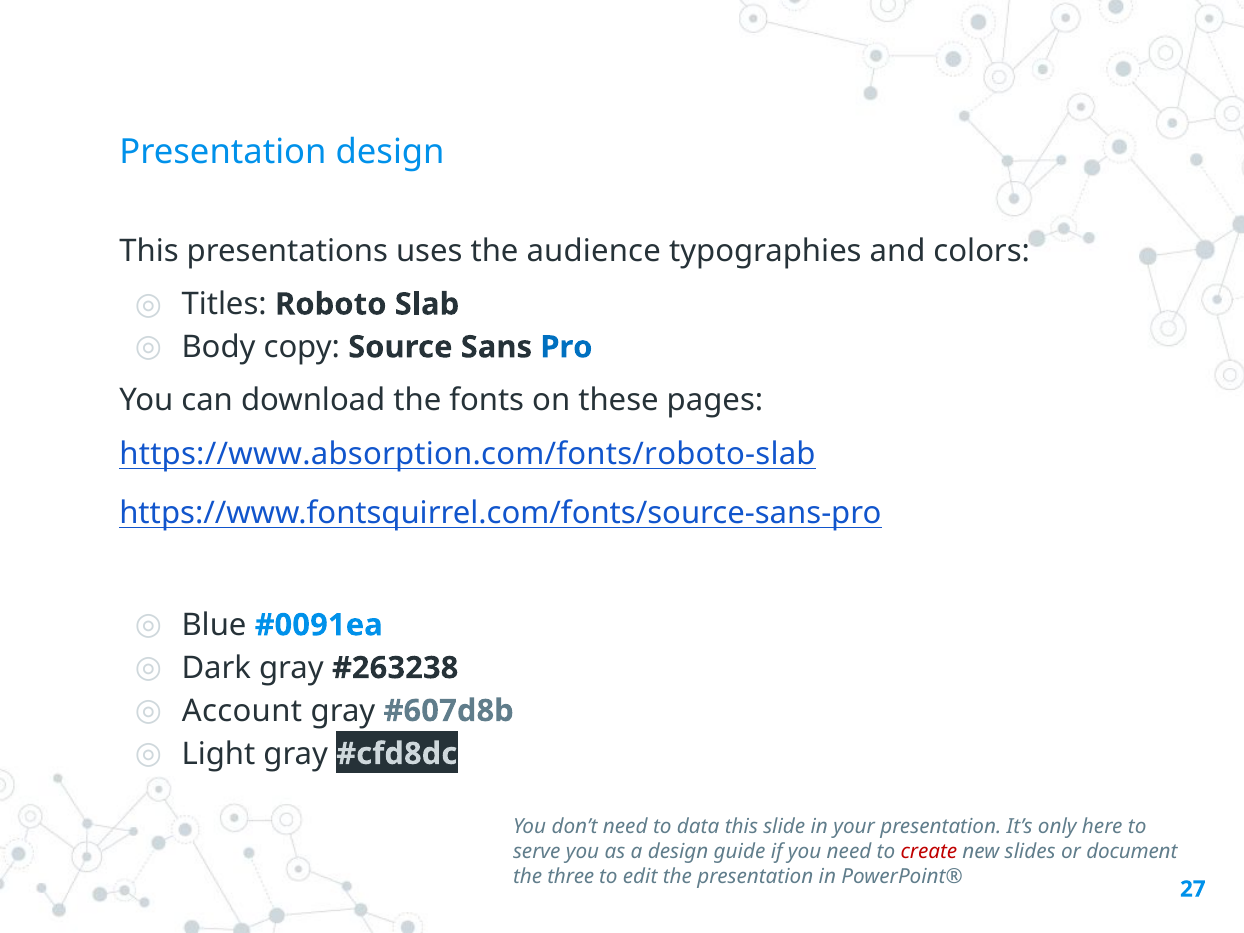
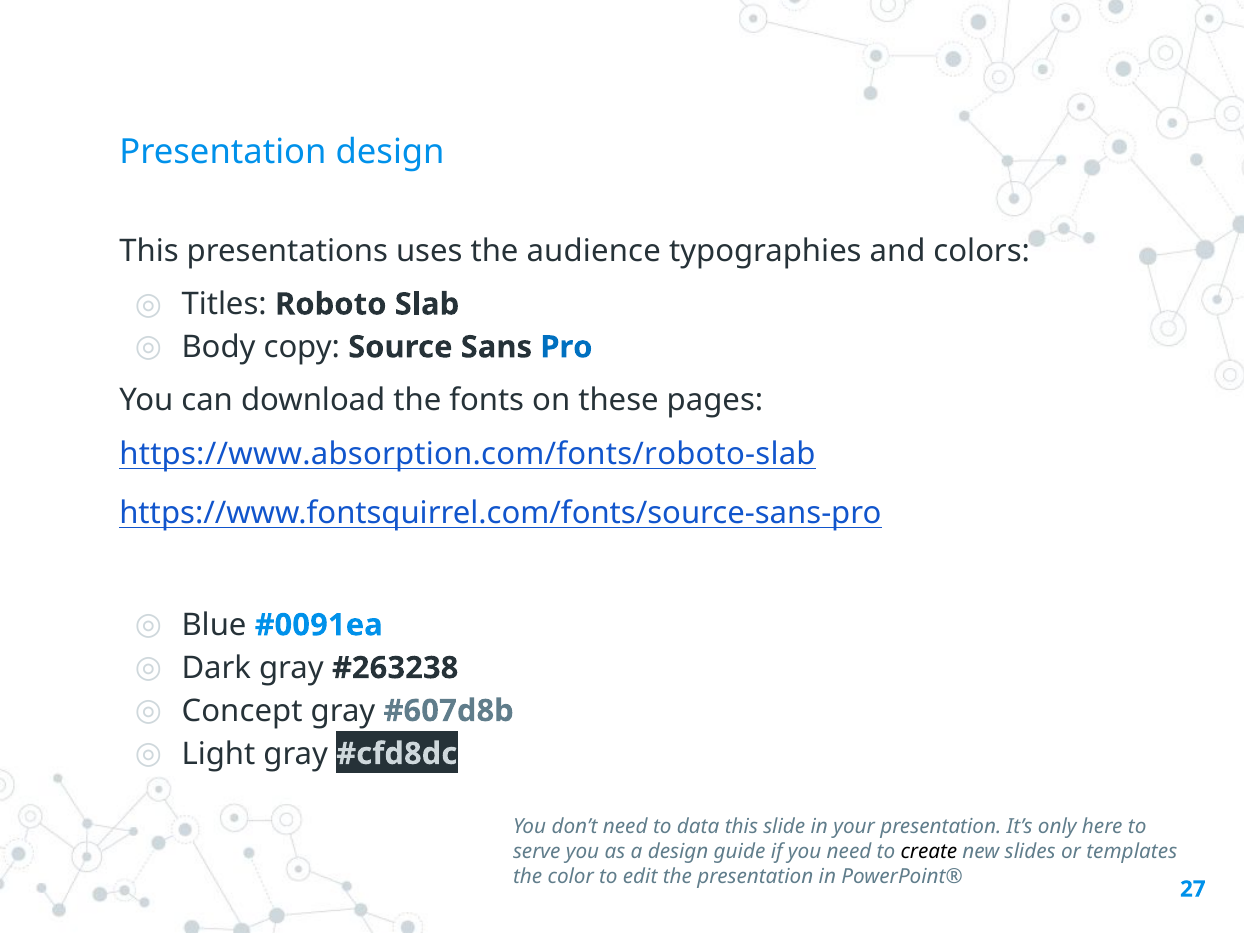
Account: Account -> Concept (242, 711)
create colour: red -> black (929, 852)
document: document -> templates (1132, 852)
three: three -> color (571, 877)
